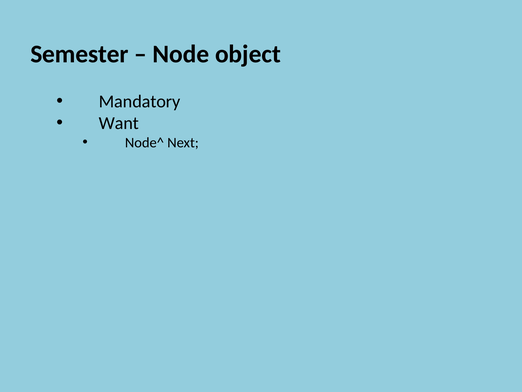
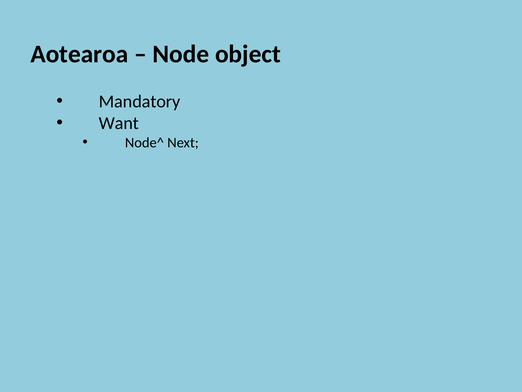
Semester: Semester -> Aotearoa (79, 54)
